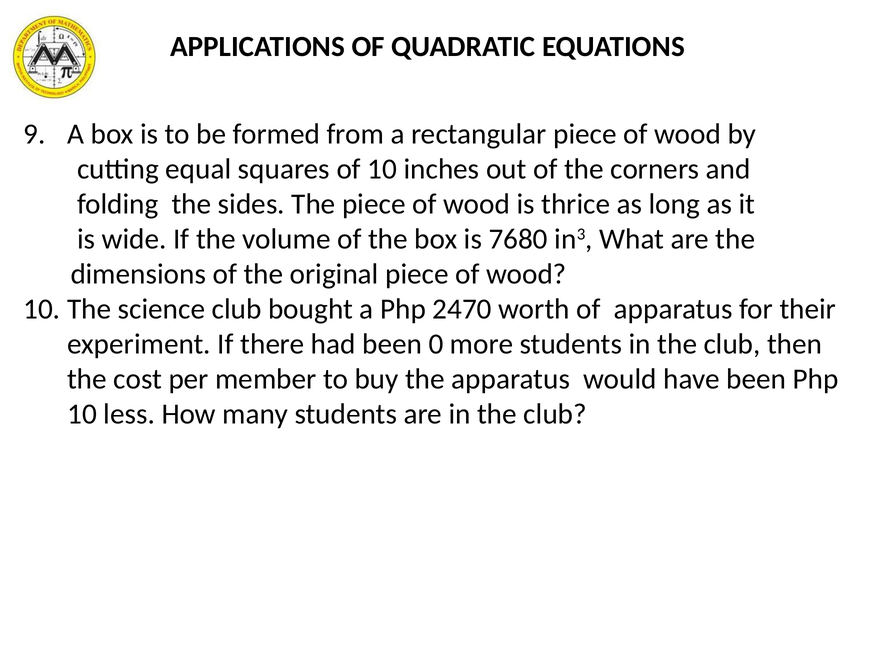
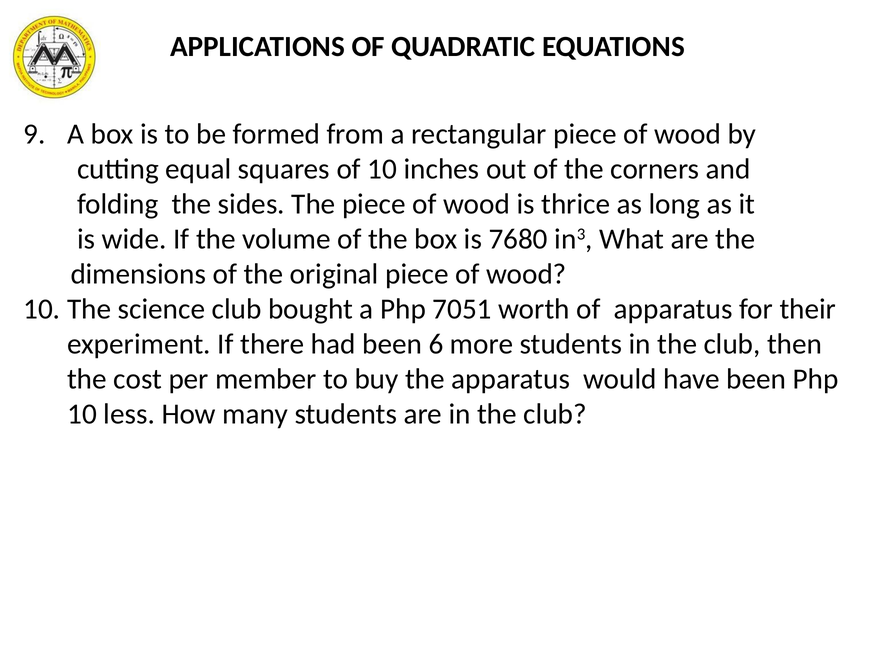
2470: 2470 -> 7051 (462, 309)
0: 0 -> 6 (436, 345)
